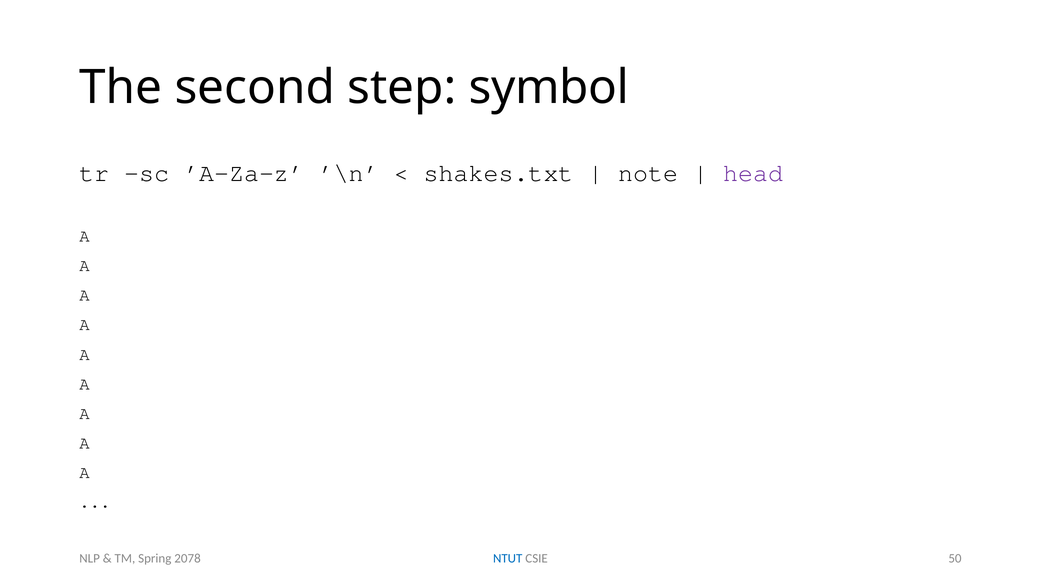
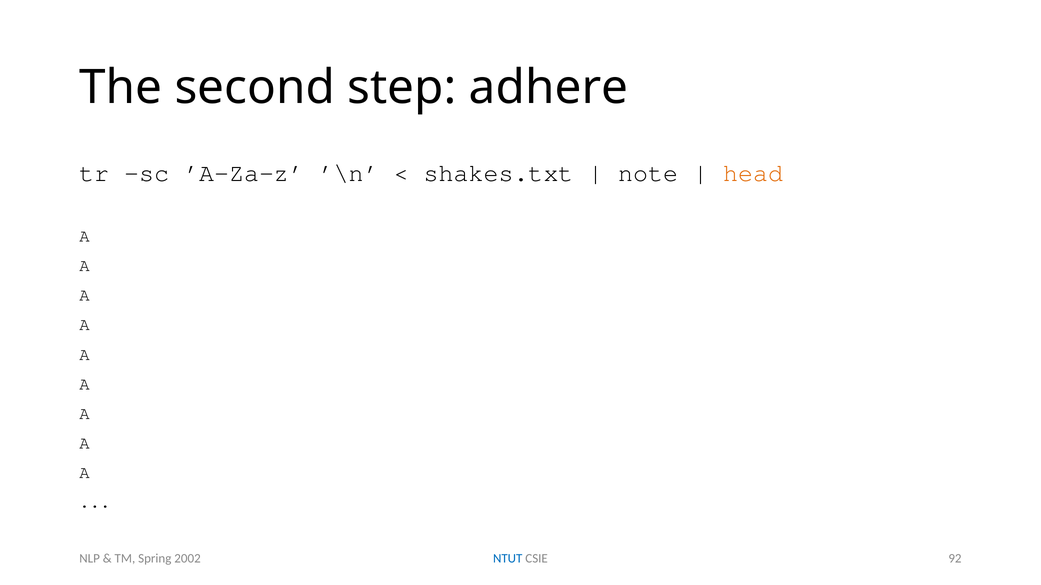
symbol: symbol -> adhere (549, 87)
head colour: purple -> orange (753, 173)
50: 50 -> 92 (955, 559)
2078: 2078 -> 2002 (188, 559)
